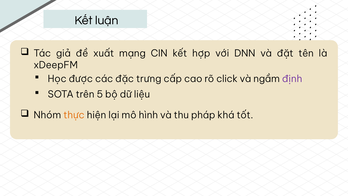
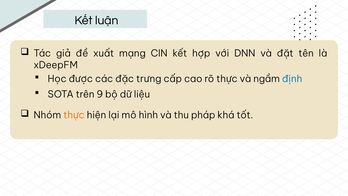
rõ click: click -> thực (227, 79)
định colour: purple -> blue (292, 79)
5: 5 -> 9 (100, 94)
